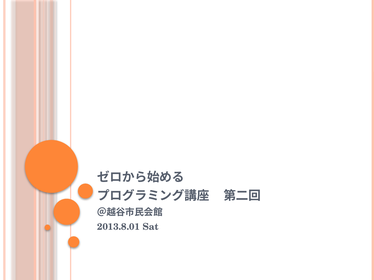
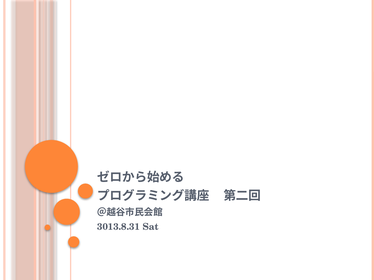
2013.8.01: 2013.8.01 -> 3013.8.31 (119, 227)
